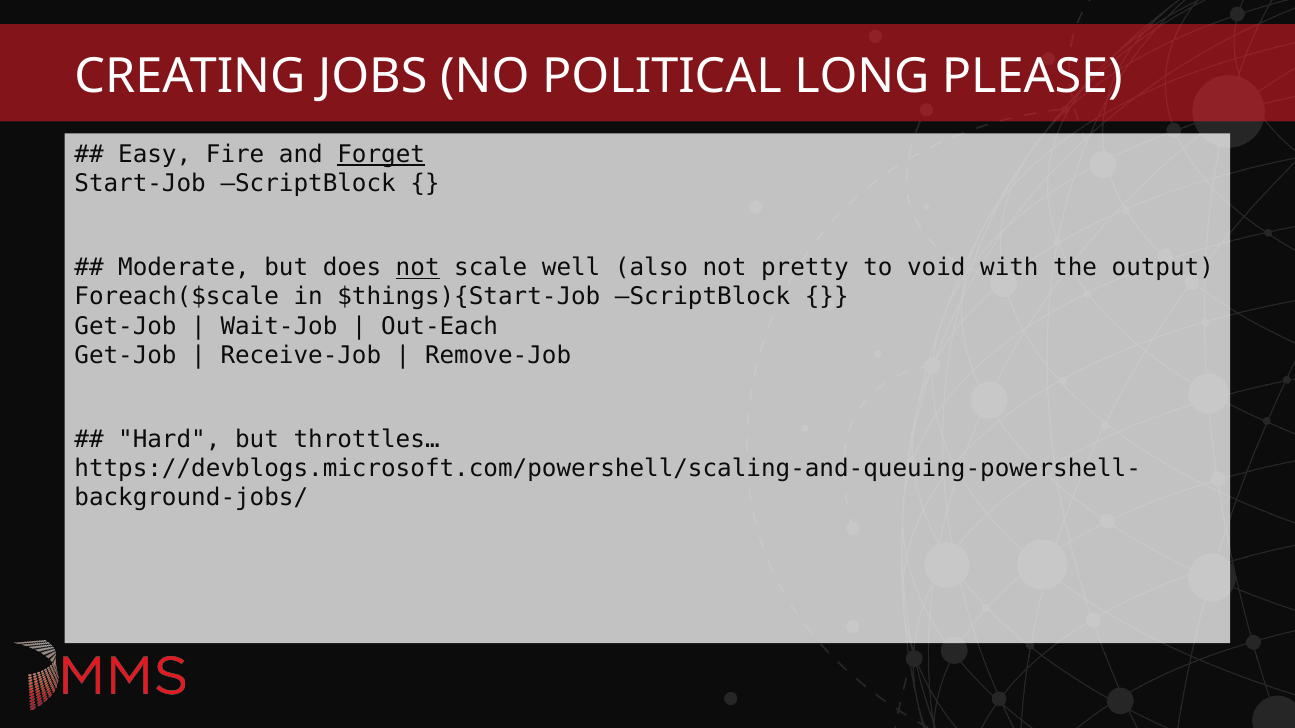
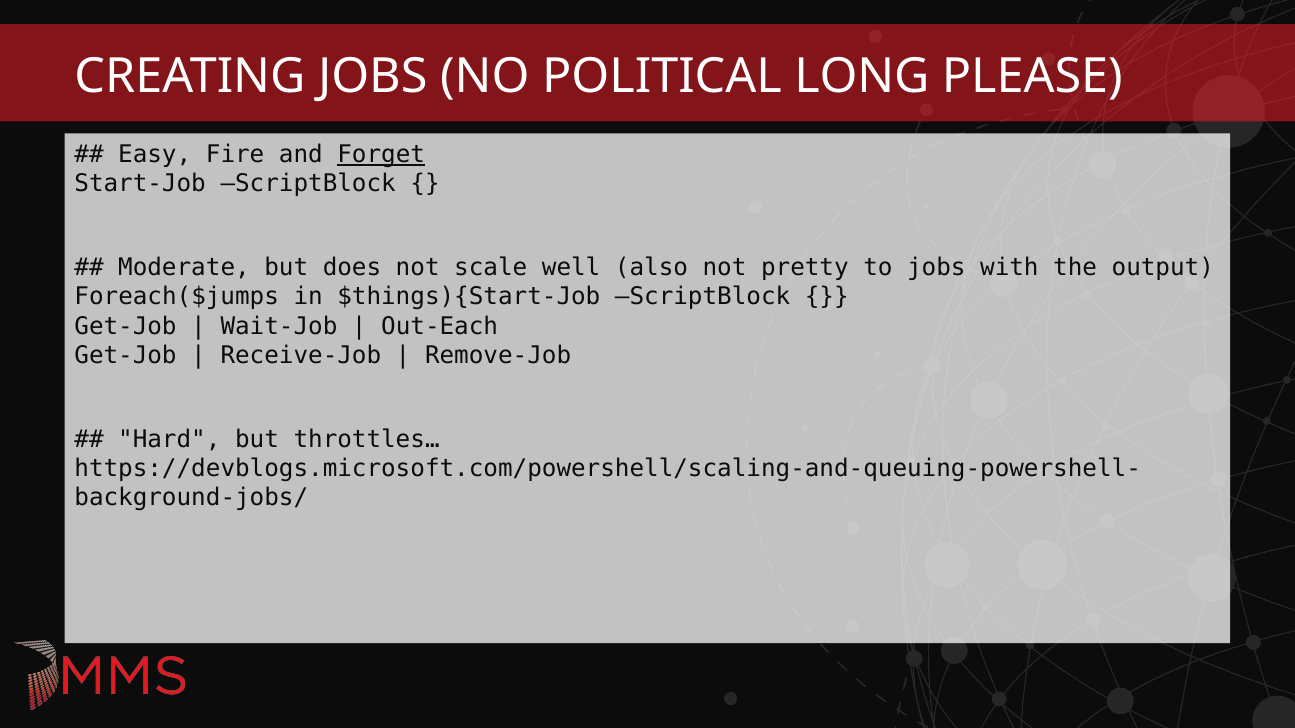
not underline: present -> none (418, 268)
to void: void -> jobs (936, 268)
Foreach($scale: Foreach($scale -> Foreach($jumps (177, 297)
